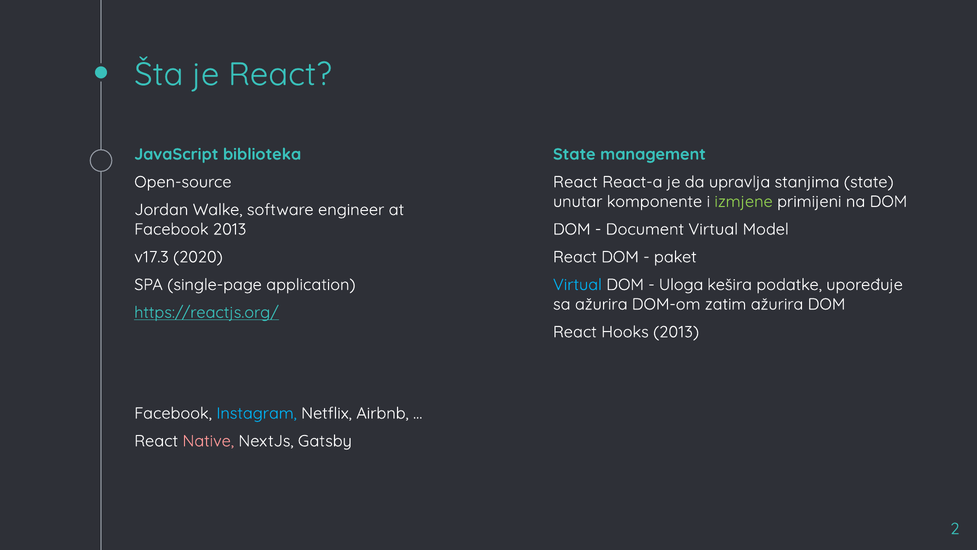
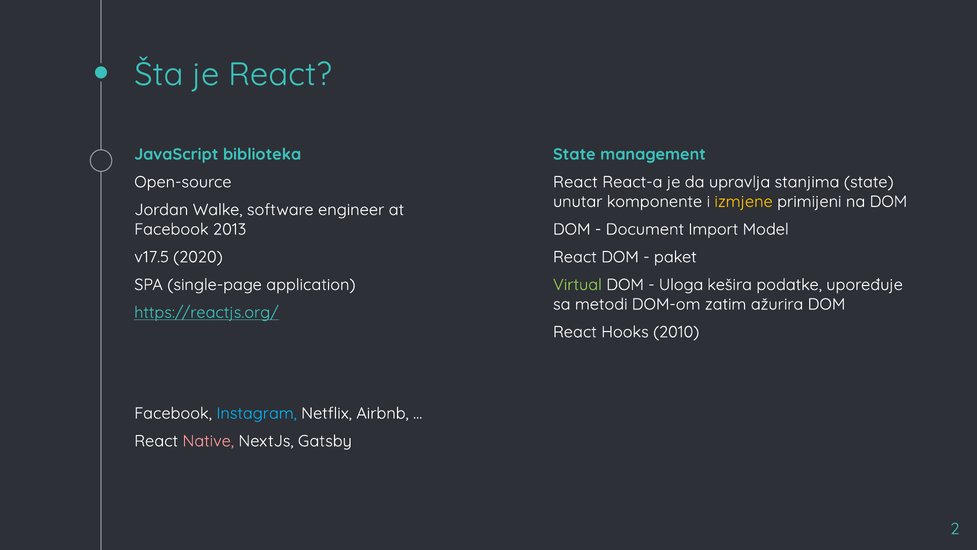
izmjene colour: light green -> yellow (744, 201)
Document Virtual: Virtual -> Import (713, 229)
v17.3: v17.3 -> v17.5 (152, 257)
Virtual colour: light blue -> light green (577, 284)
sa ažurira: ažurira -> metodi (601, 304)
Hooks 2013: 2013 -> 2010 (676, 332)
